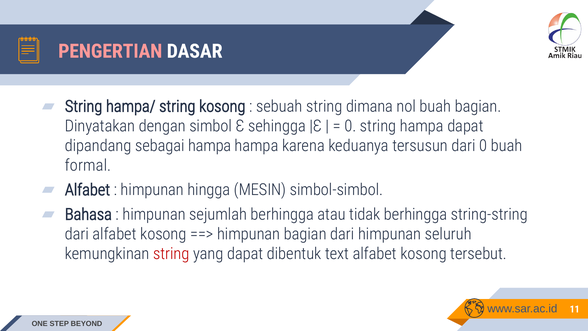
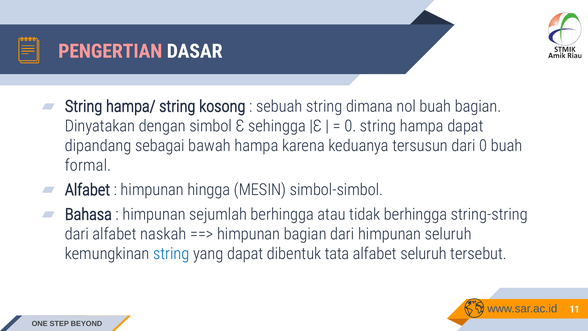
sebagai hampa: hampa -> bawah (210, 146)
dari alfabet kosong: kosong -> naskah (163, 234)
string colour: red -> blue (171, 254)
text: text -> tata (337, 254)
kosong: kosong -> seluruh (424, 254)
